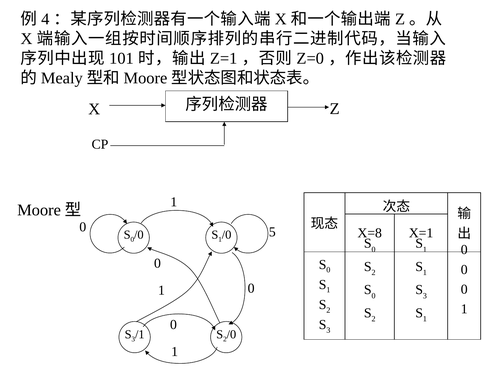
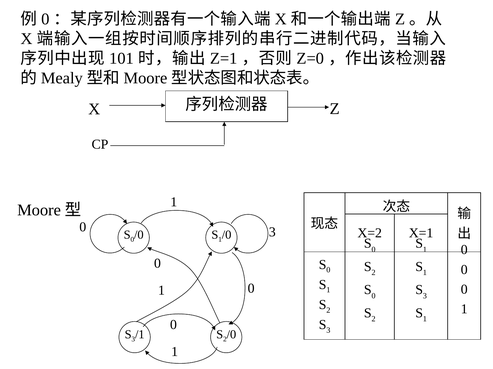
4: 4 -> 0 (45, 19)
0 5: 5 -> 3 (272, 232)
X=8: X=8 -> X=2 (370, 234)
